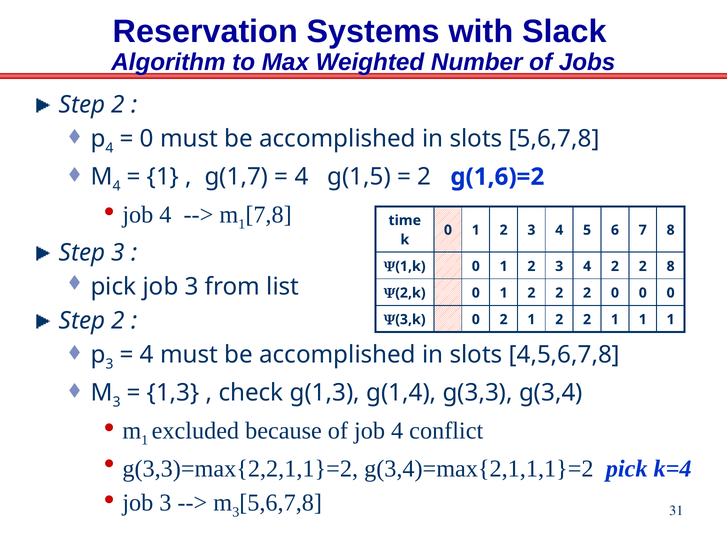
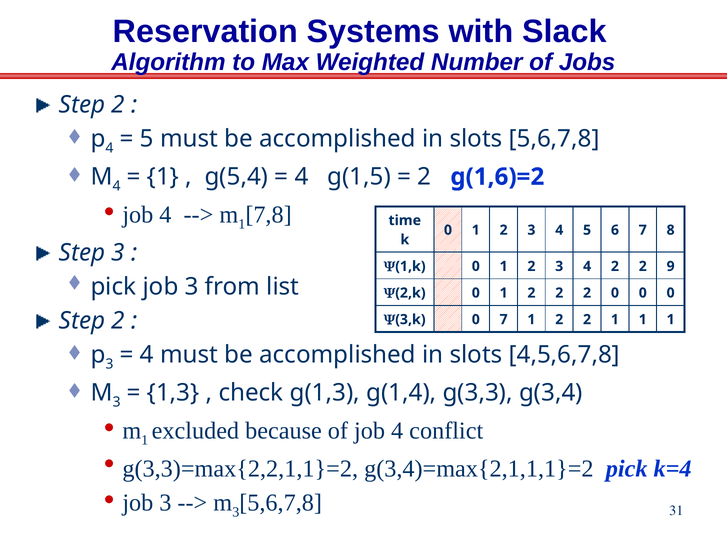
0: 0 -> 5 (147, 139)
g(1,7: g(1,7 -> g(5,4 (236, 177)
2 8: 8 -> 9 (671, 266)
0 2: 2 -> 7 (504, 319)
